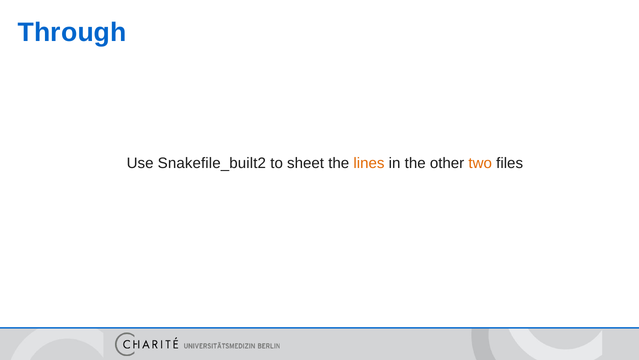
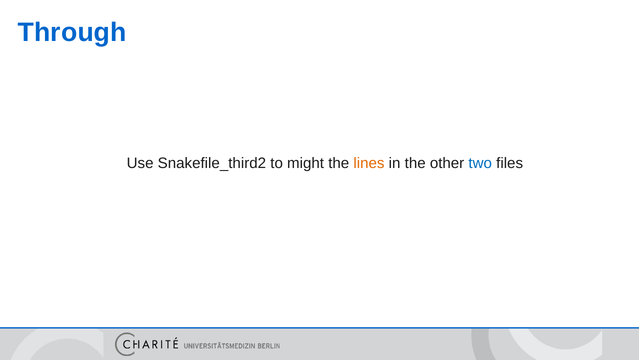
Snakefile_built2: Snakefile_built2 -> Snakefile_third2 (212, 163)
sheet: sheet -> might (306, 163)
two colour: orange -> blue (480, 163)
